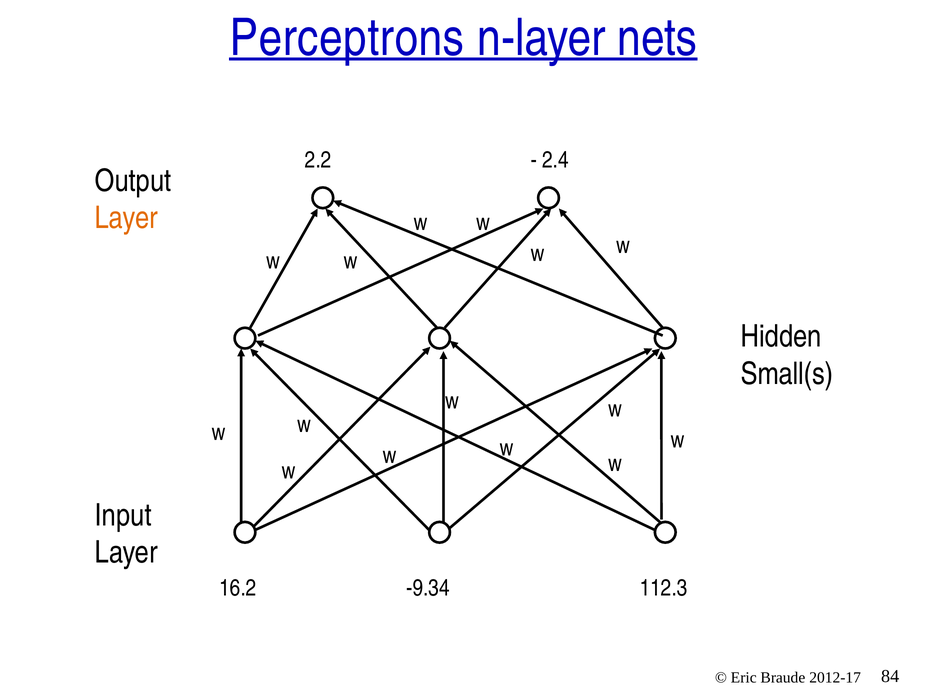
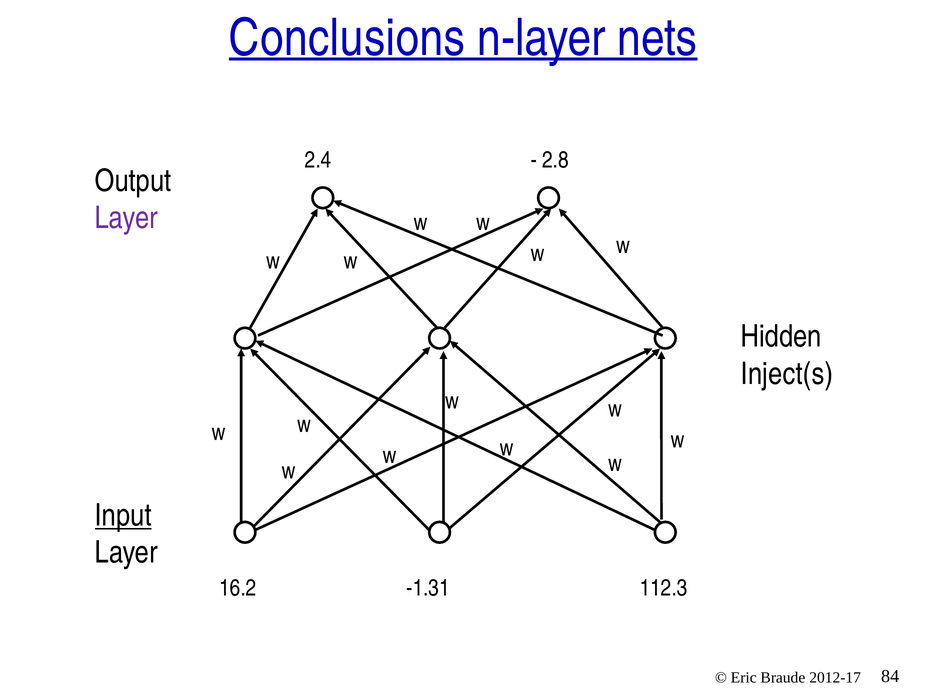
Perceptrons: Perceptrons -> Conclusions (347, 38)
2.2: 2.2 -> 2.4 (318, 160)
2.4: 2.4 -> 2.8 (556, 160)
Layer colour: orange -> purple (126, 218)
Small(s: Small(s -> Inject(s (787, 374)
Input underline: none -> present (123, 516)
-9.34: -9.34 -> -1.31 (428, 588)
